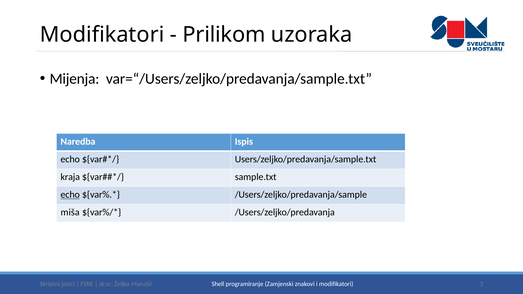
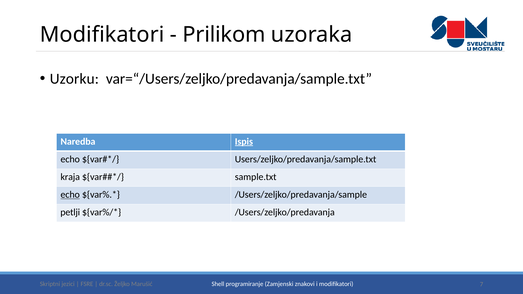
Mijenja: Mijenja -> Uzorku (74, 79)
Ispis underline: none -> present (244, 142)
miša: miša -> petlji (70, 212)
